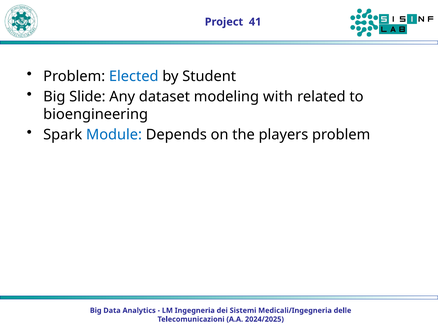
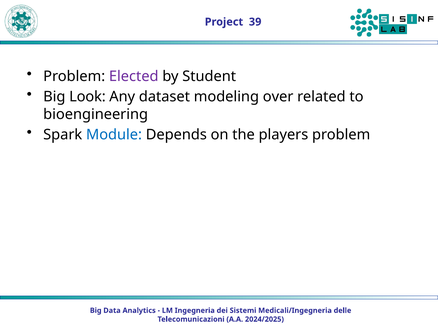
41: 41 -> 39 (255, 22)
Elected colour: blue -> purple (134, 76)
Slide: Slide -> Look (87, 97)
with: with -> over (278, 97)
